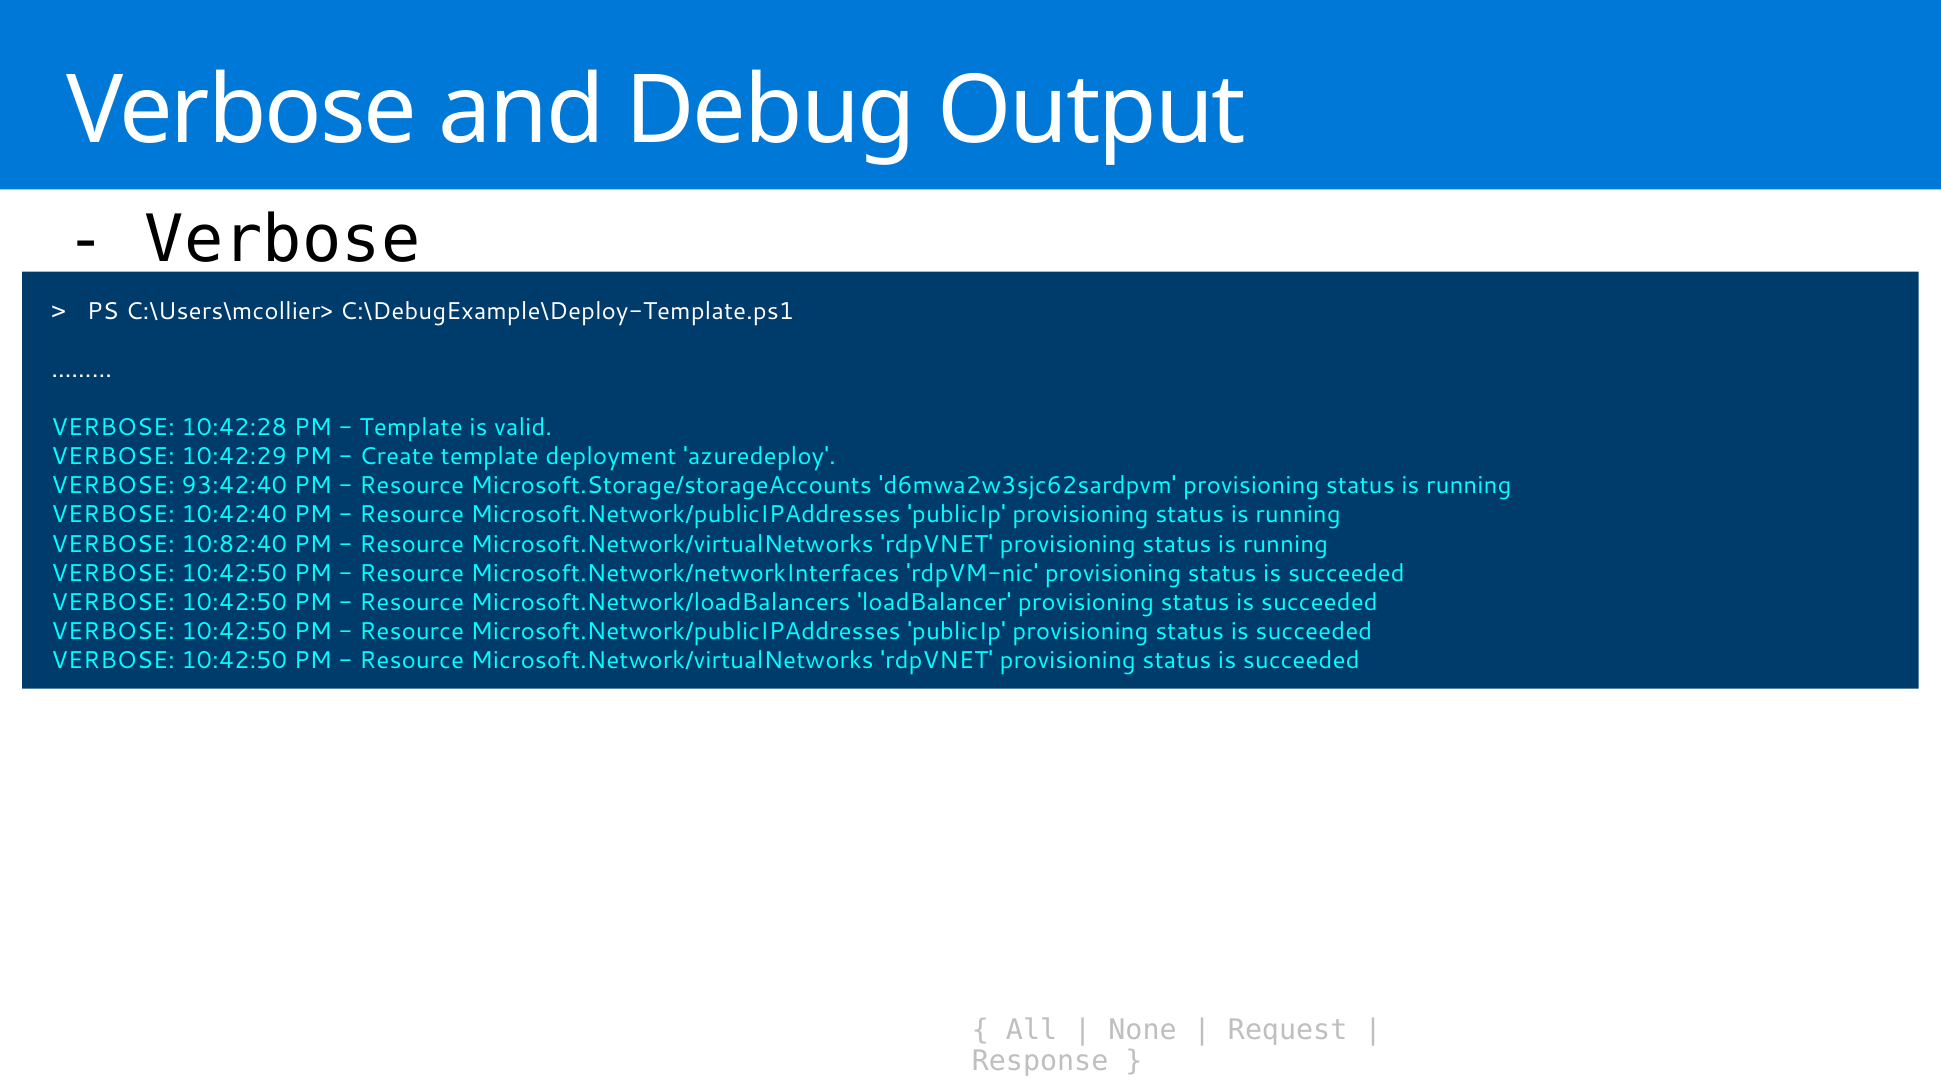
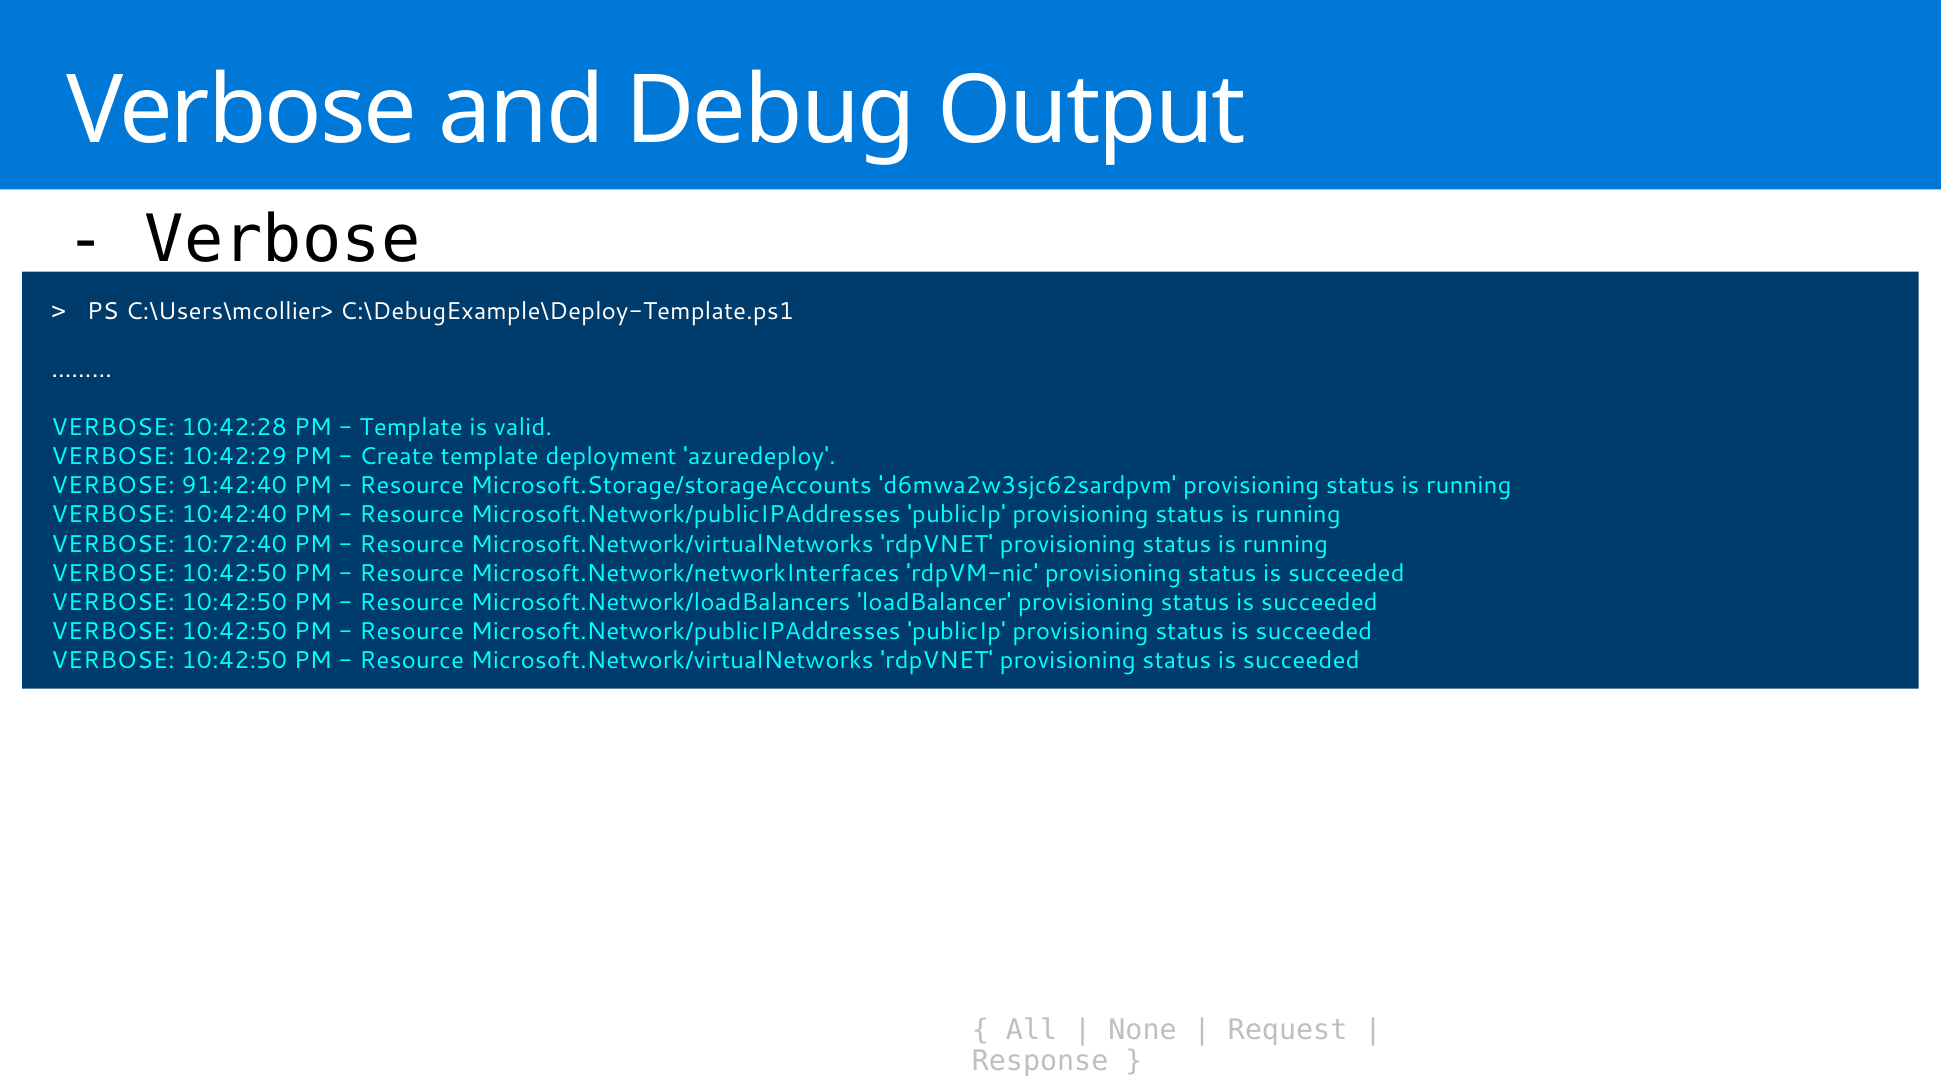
93:42:40: 93:42:40 -> 91:42:40 (234, 486)
10:82:40: 10:82:40 -> 10:72:40 (234, 544)
